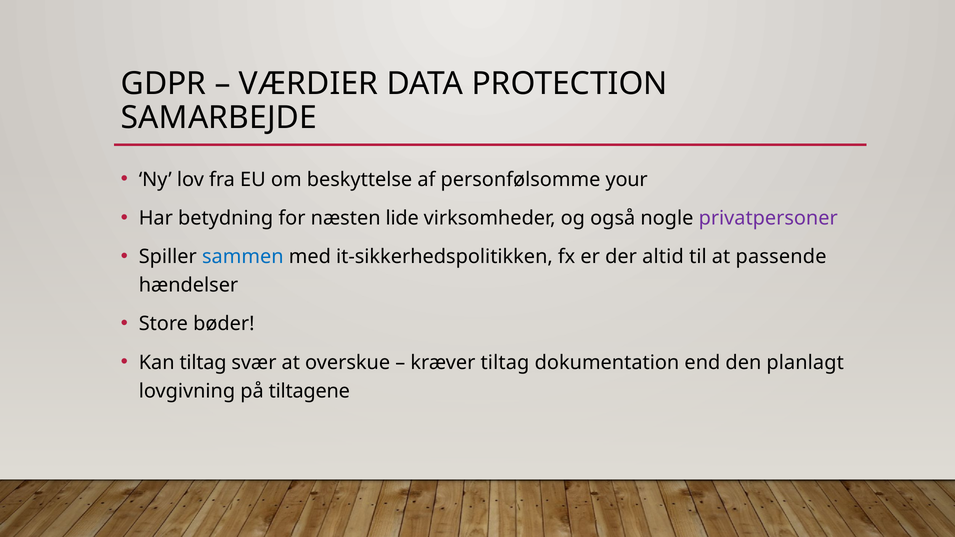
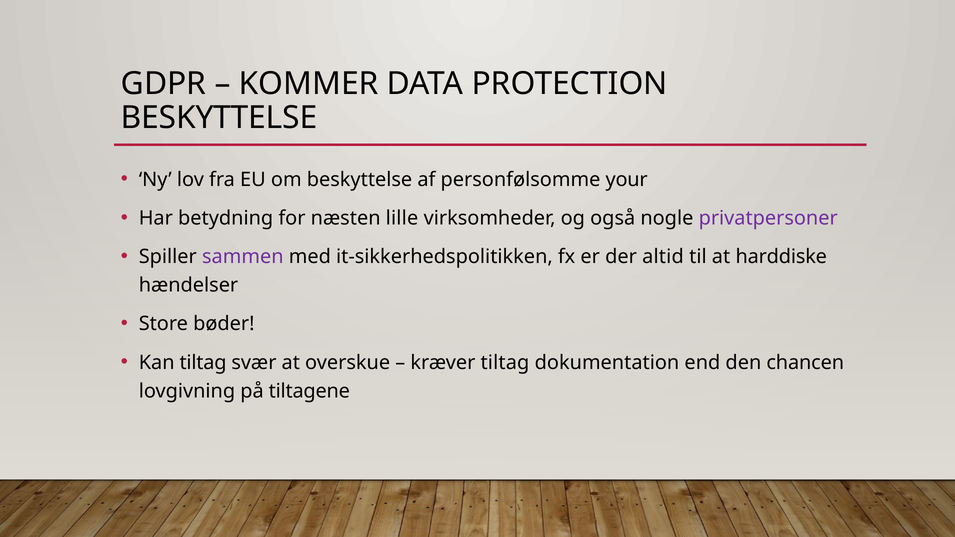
VÆRDIER: VÆRDIER -> KOMMER (309, 84)
SAMARBEJDE: SAMARBEJDE -> BESKYTTELSE (219, 118)
lide: lide -> lille (402, 218)
sammen colour: blue -> purple (243, 257)
passende: passende -> harddiske (781, 257)
planlagt: planlagt -> chancen (805, 363)
